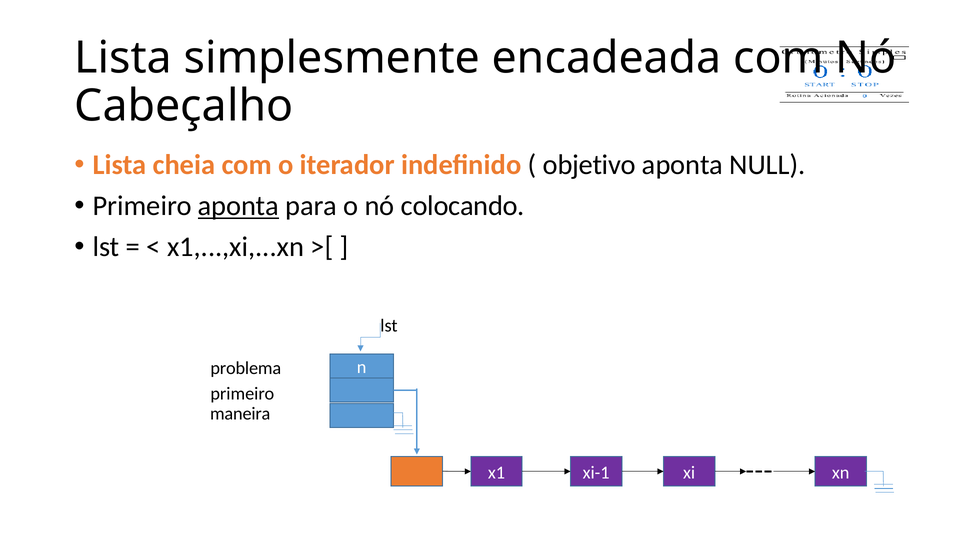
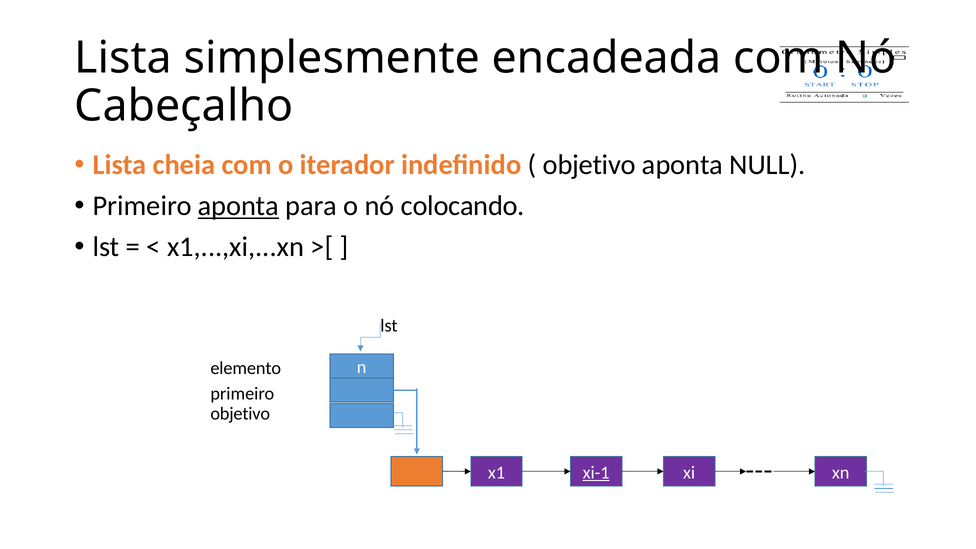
problema: problema -> elemento (246, 368)
maneira: maneira -> objetivo (240, 414)
xi-1 underline: none -> present (596, 473)
